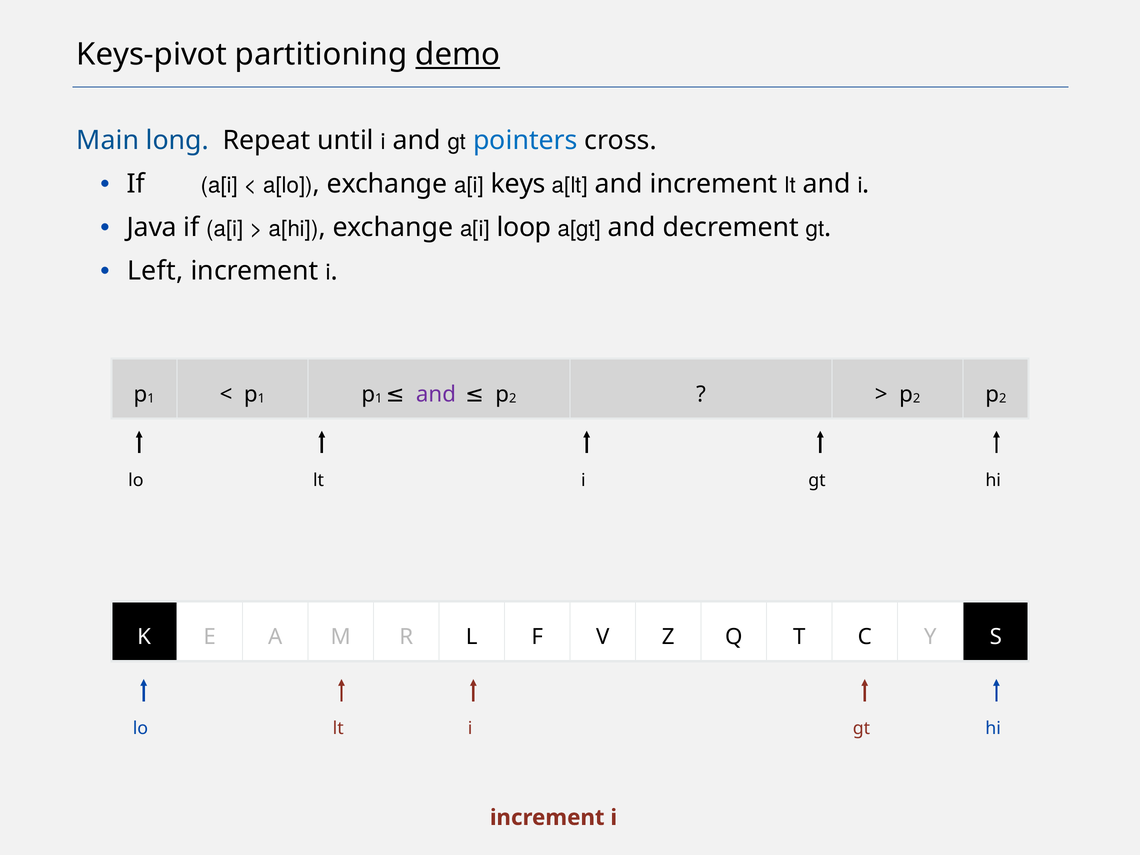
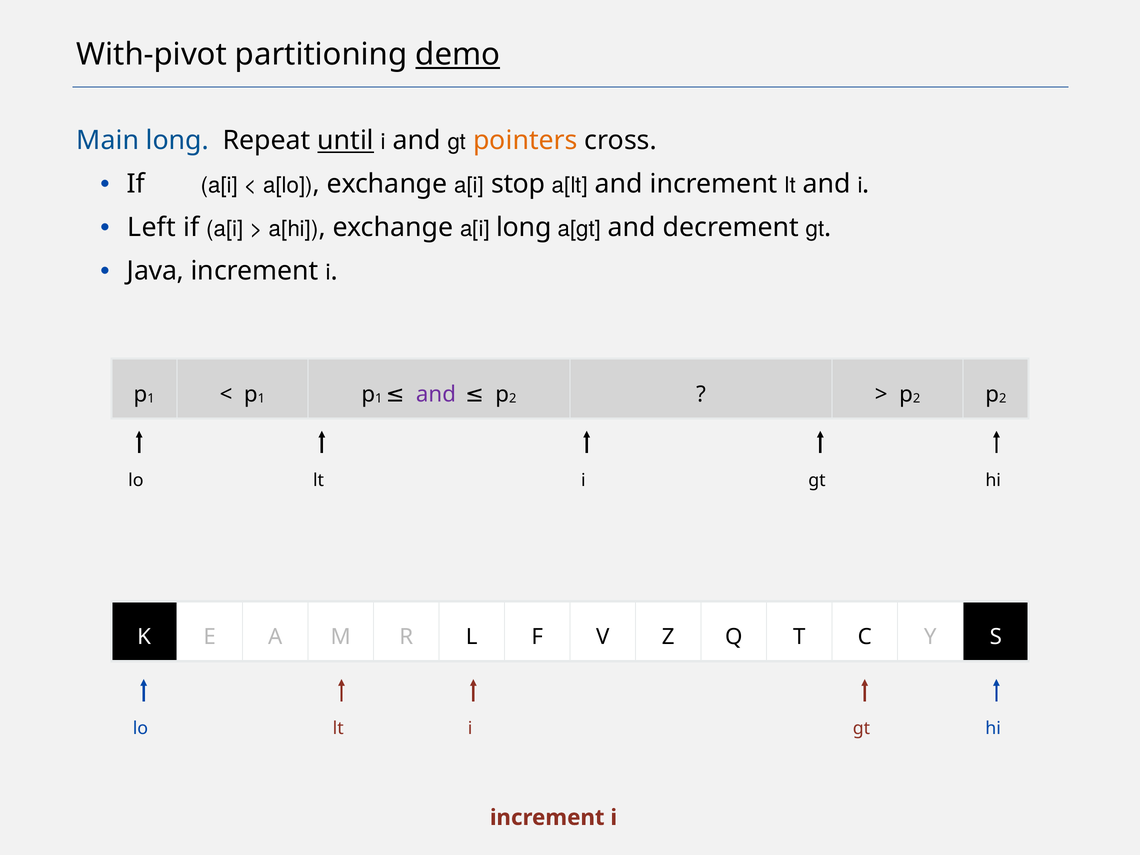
Keys-pivot: Keys-pivot -> With-pivot (152, 55)
until underline: none -> present (346, 141)
pointers colour: blue -> orange (525, 141)
keys: keys -> stop (518, 184)
Java: Java -> Left (152, 227)
a[i loop: loop -> long (524, 227)
Left: Left -> Java (155, 271)
